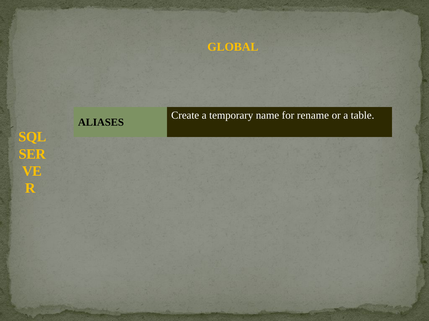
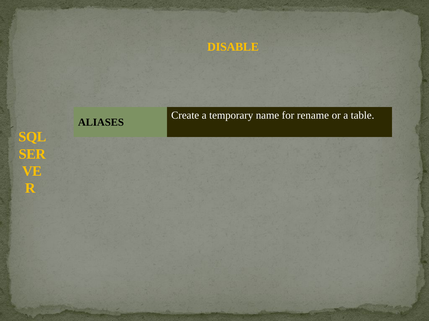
GLOBAL: GLOBAL -> DISABLE (233, 47)
